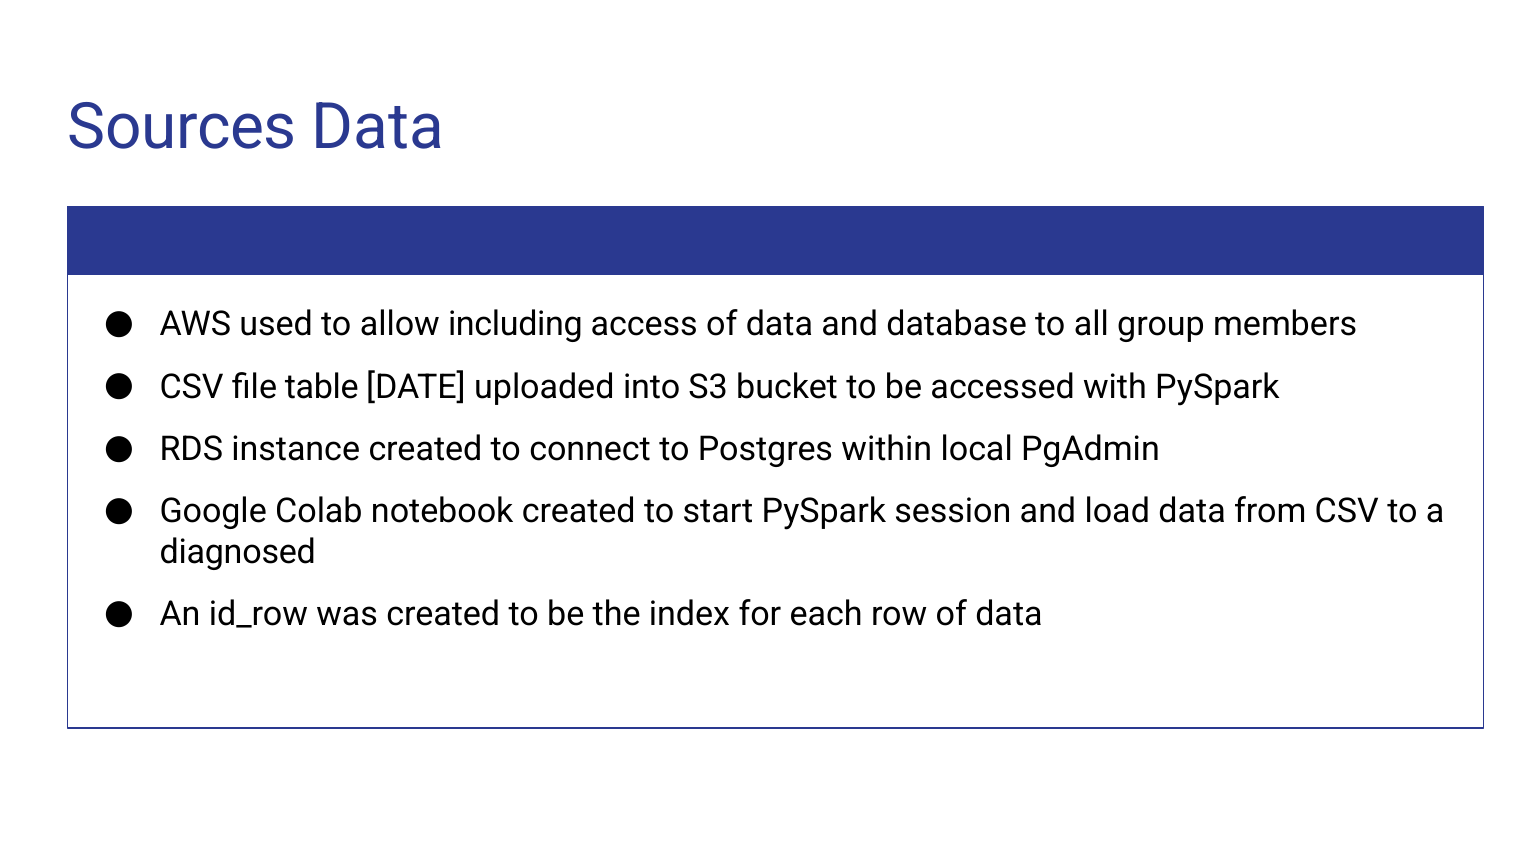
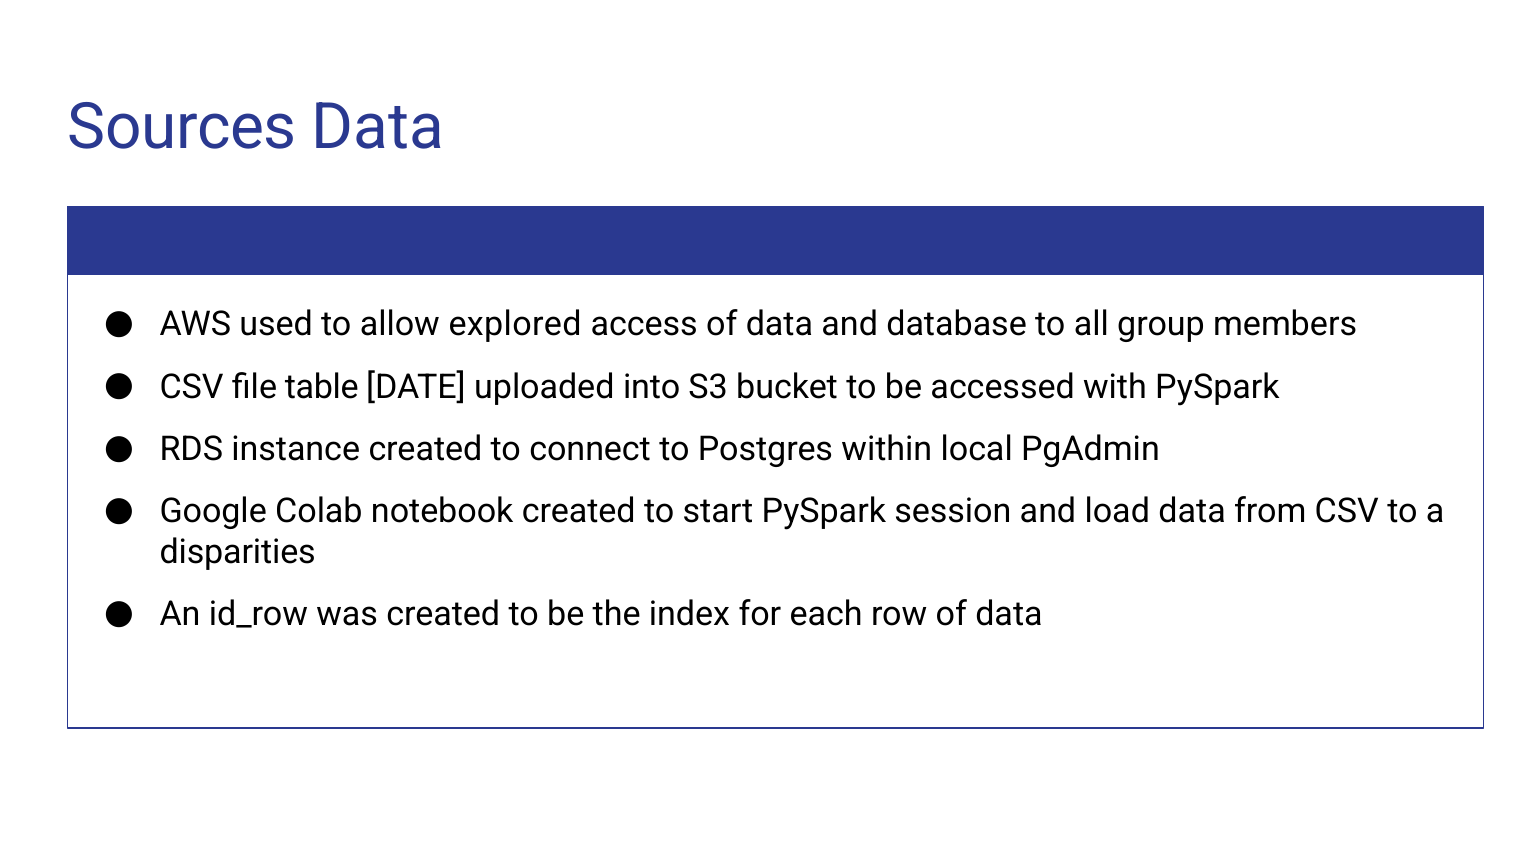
including: including -> explored (515, 325)
diagnosed: diagnosed -> disparities (238, 552)
